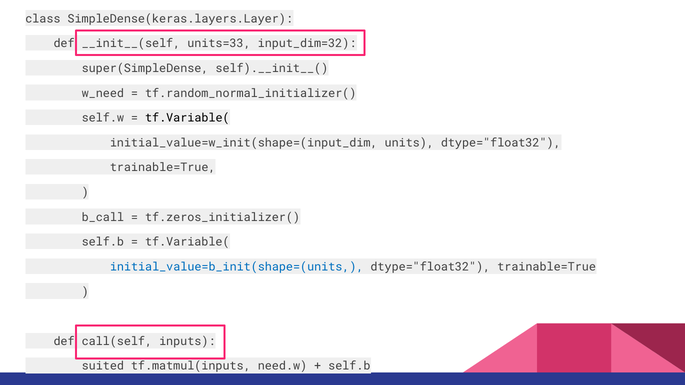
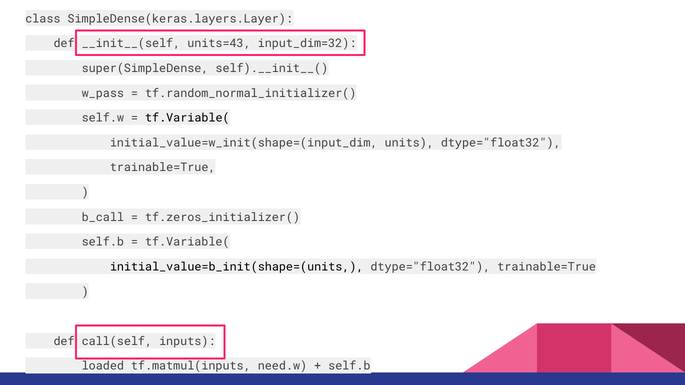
units=33: units=33 -> units=43 (219, 44)
w_need: w_need -> w_pass (103, 93)
initial_value=b_init(shape=(units colour: blue -> black (237, 267)
suited: suited -> loaded (103, 366)
